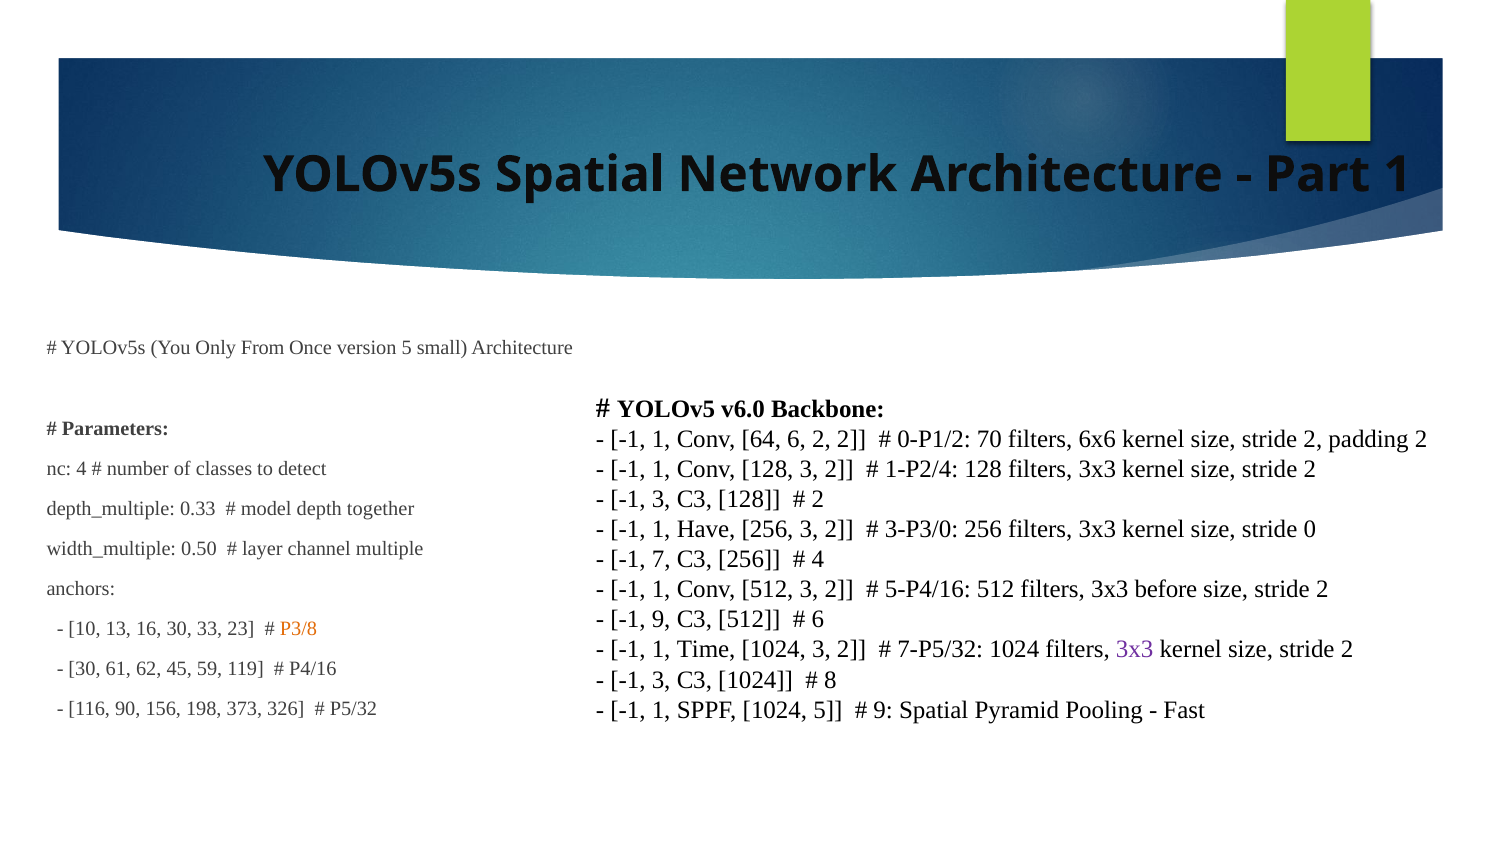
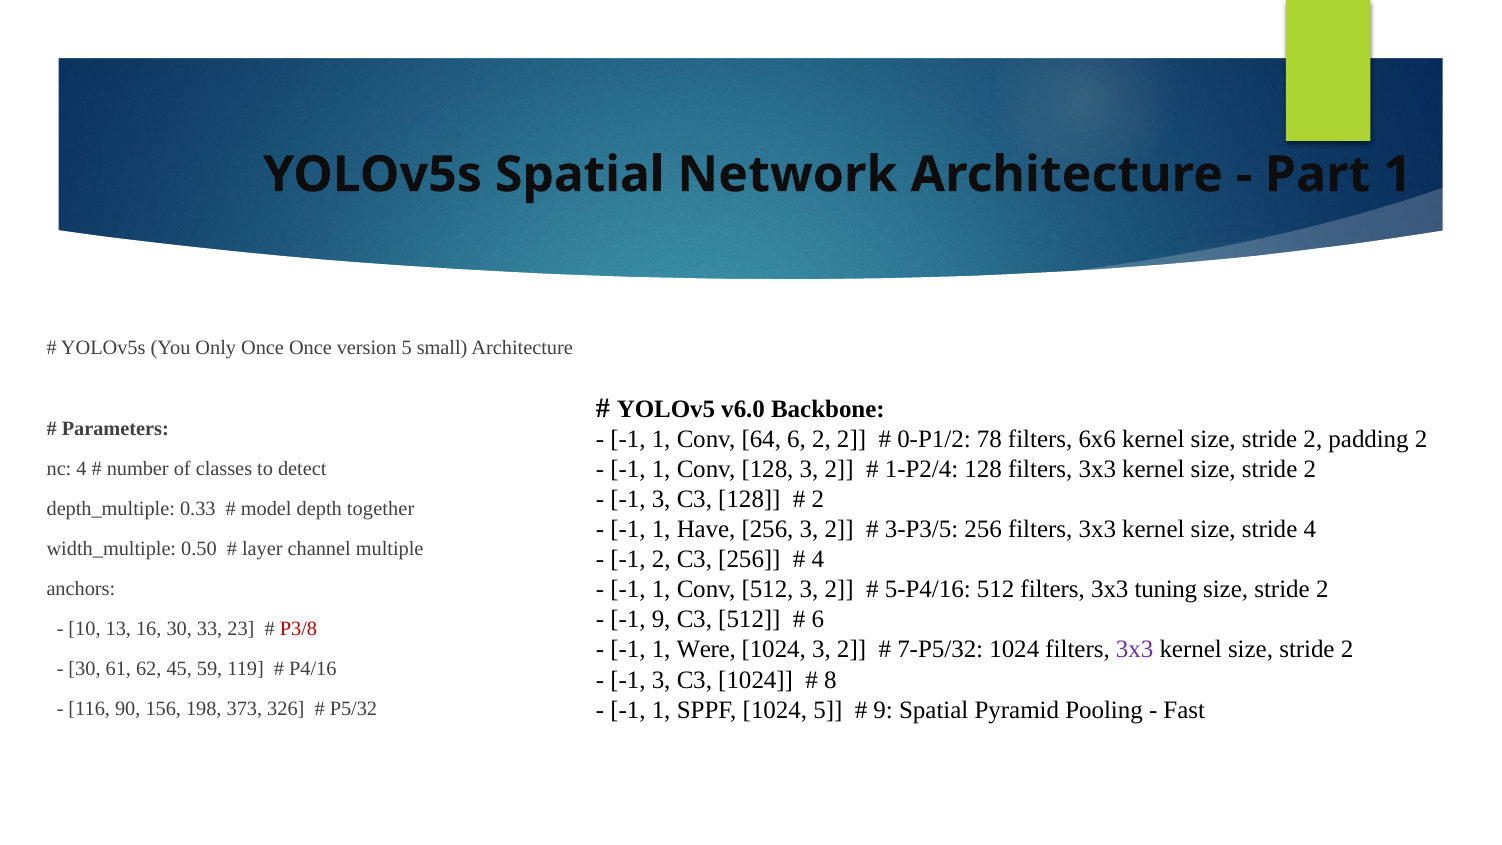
Only From: From -> Once (263, 348)
70: 70 -> 78 (989, 439)
3-P3/0: 3-P3/0 -> 3-P3/5 (922, 530)
stride 0: 0 -> 4 (1310, 530)
-1 7: 7 -> 2 (661, 560)
before: before -> tuning (1166, 590)
P3/8 colour: orange -> red (298, 629)
Time: Time -> Were (706, 650)
